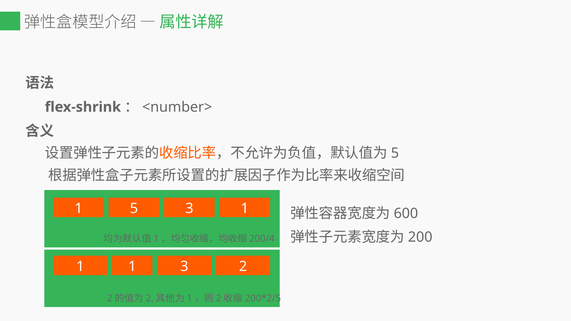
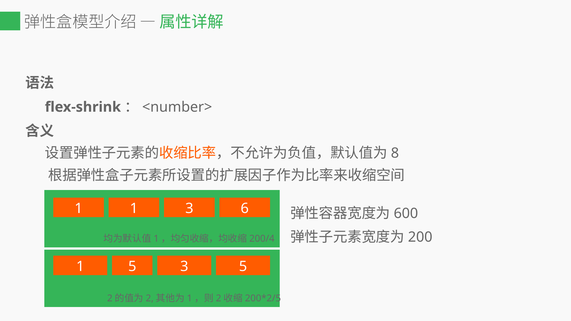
5: 5 -> 8 (395, 153)
1 5: 5 -> 1 (134, 209)
3 1: 1 -> 6 (245, 209)
1 1: 1 -> 5 (132, 267)
3 2: 2 -> 5 (243, 267)
